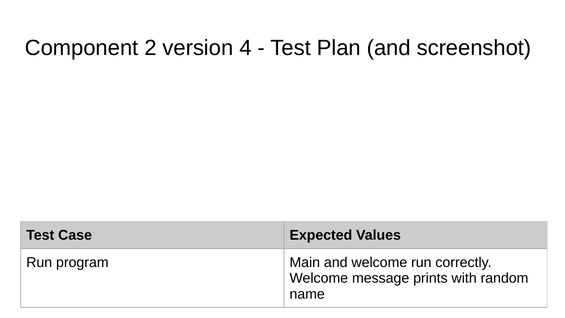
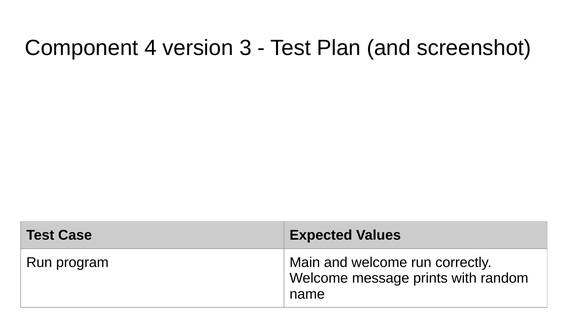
2: 2 -> 4 (150, 48)
4: 4 -> 3 (245, 48)
